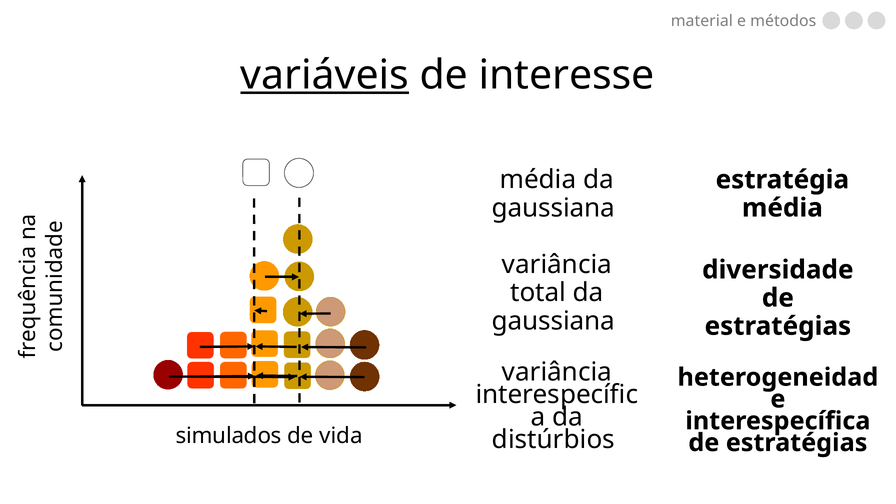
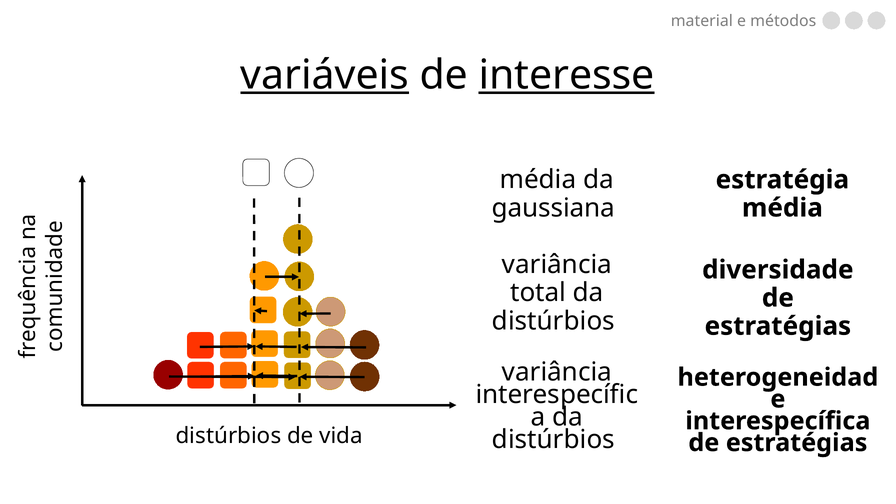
interesse underline: none -> present (567, 75)
gaussiana: gaussiana -> distúrbios (553, 321)
simulados: simulados -> distúrbios (228, 436)
